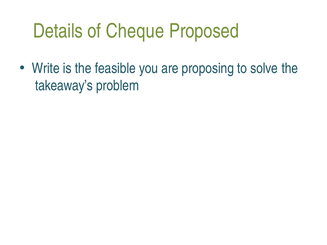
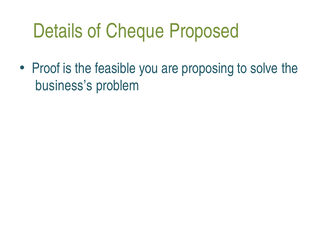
Write: Write -> Proof (46, 68)
takeaway’s: takeaway’s -> business’s (64, 86)
